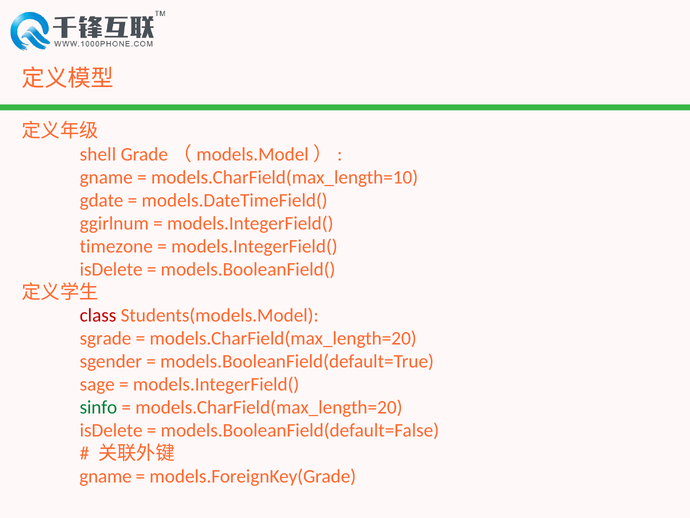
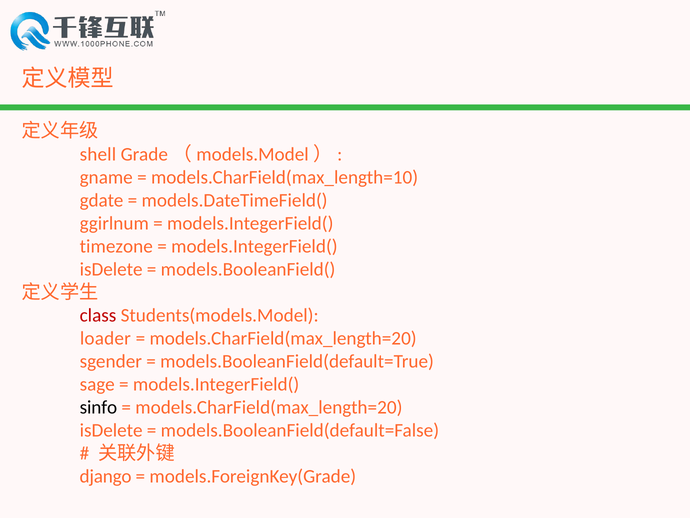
sgrade: sgrade -> loader (105, 338)
sinfo colour: green -> black (98, 407)
gname: gname -> django (106, 476)
